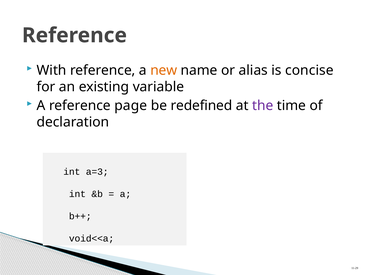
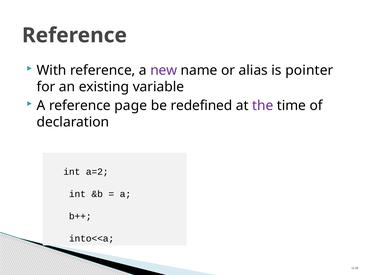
new colour: orange -> purple (164, 71)
concise: concise -> pointer (309, 71)
a=3: a=3 -> a=2 (97, 172)
void<<a: void<<a -> into<<a (92, 239)
